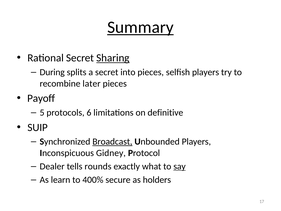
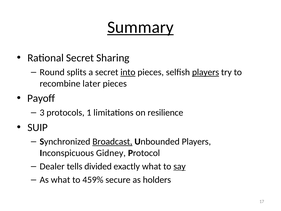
Sharing underline: present -> none (113, 58)
During: During -> Round (52, 72)
into underline: none -> present (128, 72)
players underline: none -> present (206, 72)
5: 5 -> 3 (42, 112)
6: 6 -> 1 (89, 112)
definitive: definitive -> resilience (165, 112)
rounds: rounds -> divided (98, 166)
As learn: learn -> what (61, 180)
400%: 400% -> 459% (93, 180)
